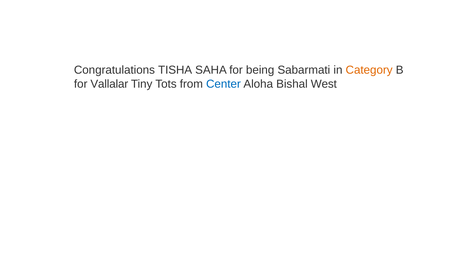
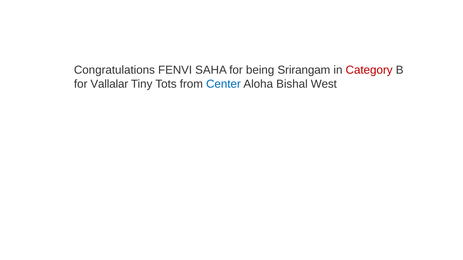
TISHA: TISHA -> FENVI (175, 70)
Sabarmati: Sabarmati -> Srirangam (304, 70)
Category colour: orange -> red (369, 70)
